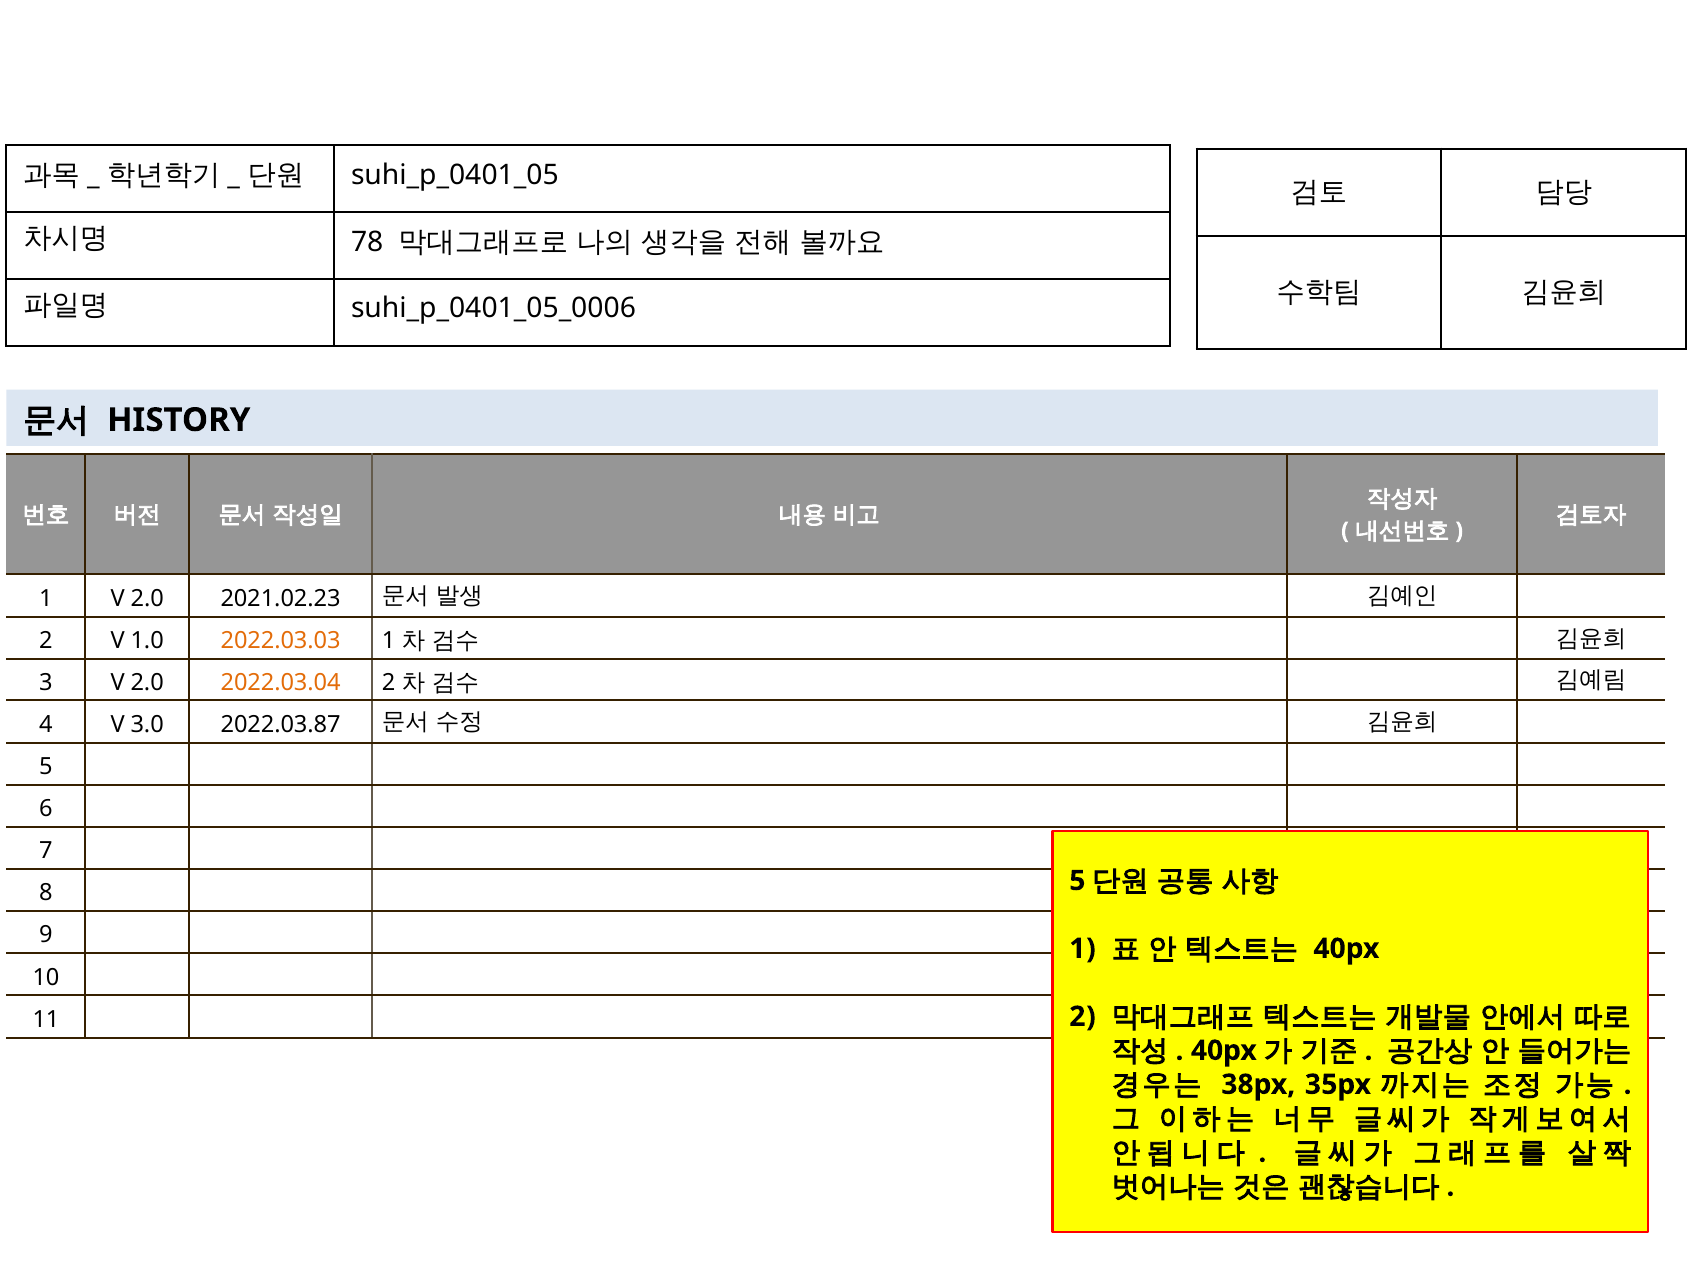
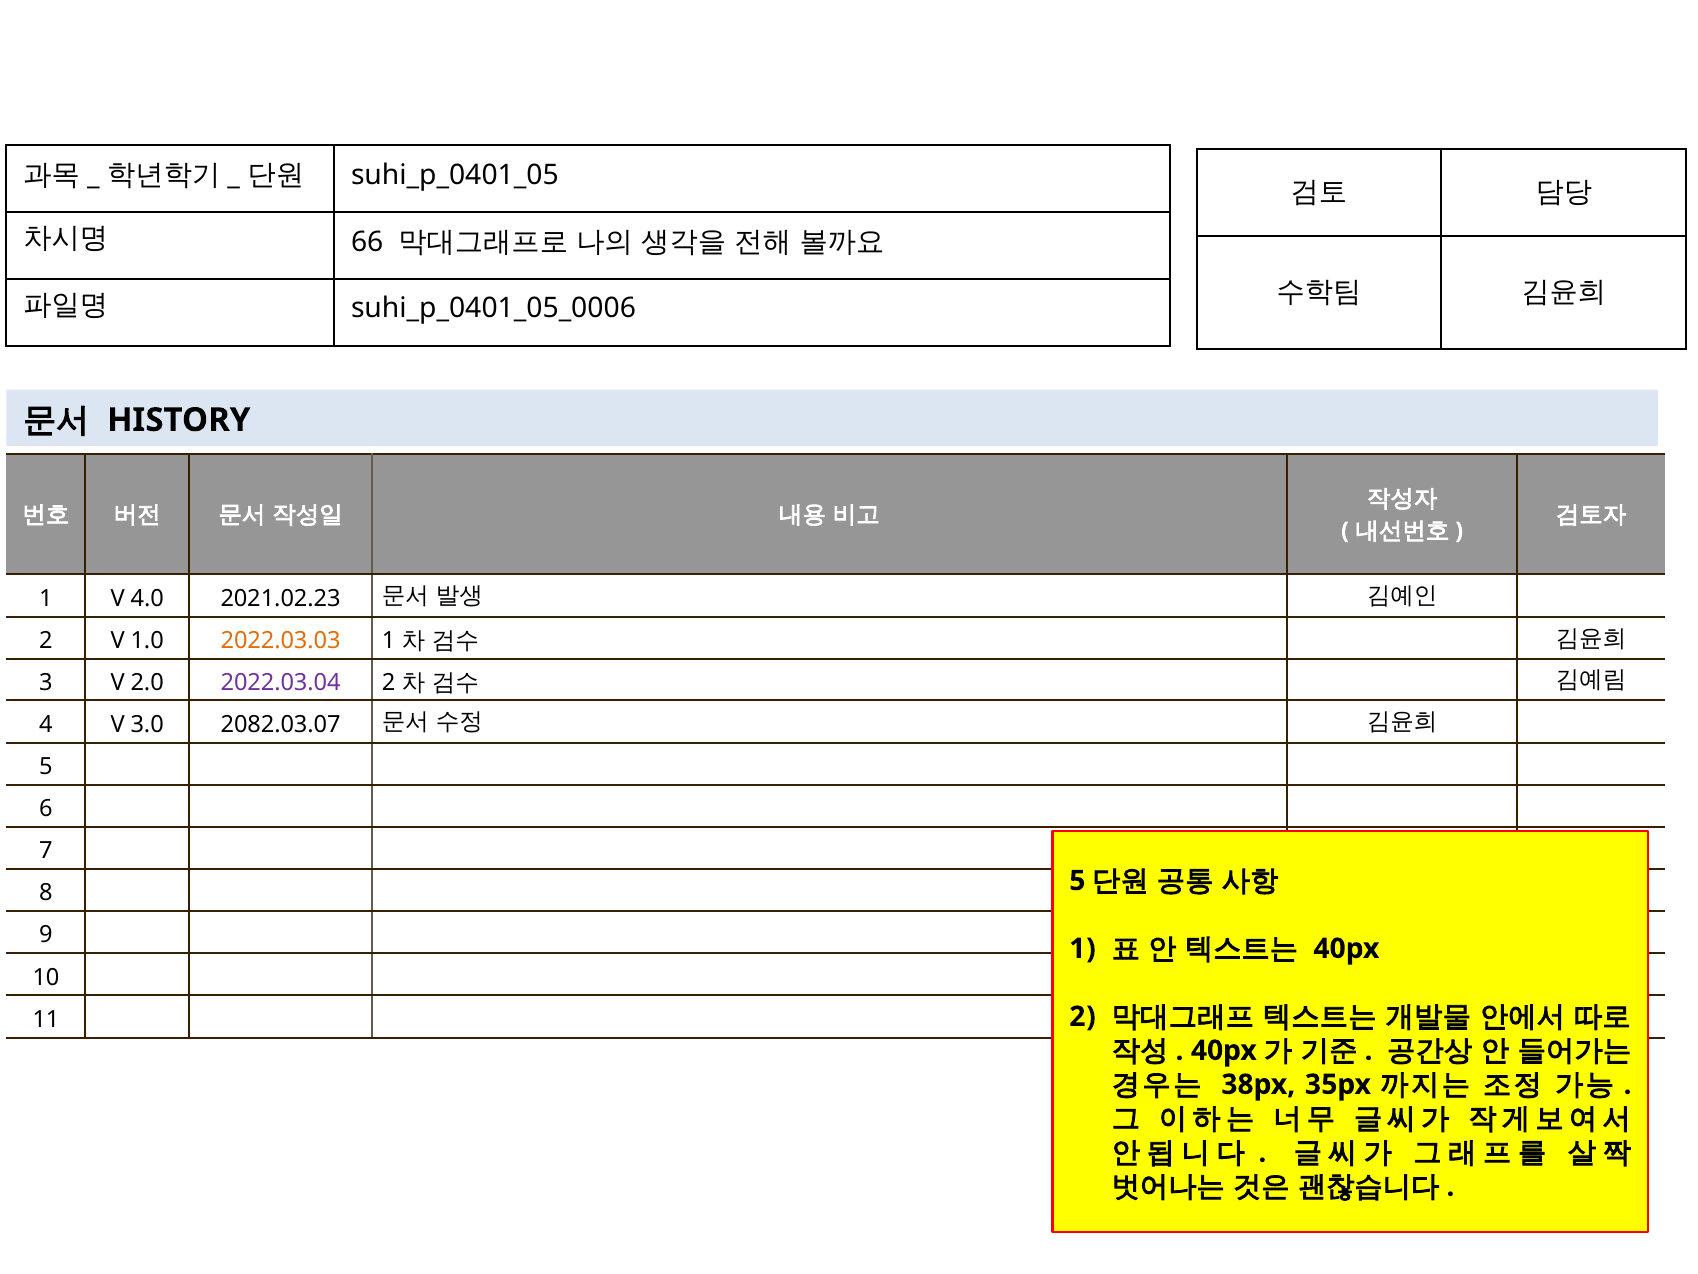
78: 78 -> 66 (367, 242)
1 V 2.0: 2.0 -> 4.0 (147, 598)
2022.03.04 colour: orange -> purple (281, 682)
2022.03.87: 2022.03.87 -> 2082.03.07 (281, 724)
